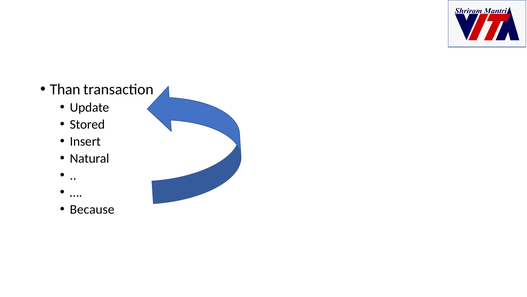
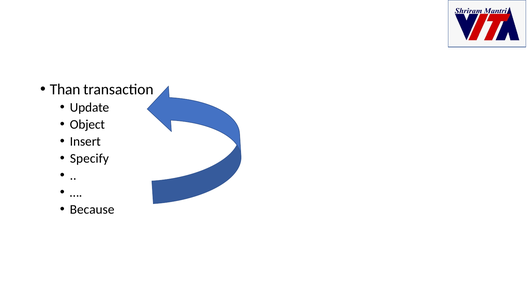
Stored: Stored -> Object (87, 124)
Natural: Natural -> Specify (89, 158)
